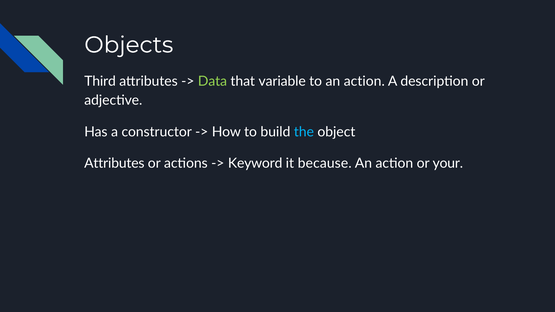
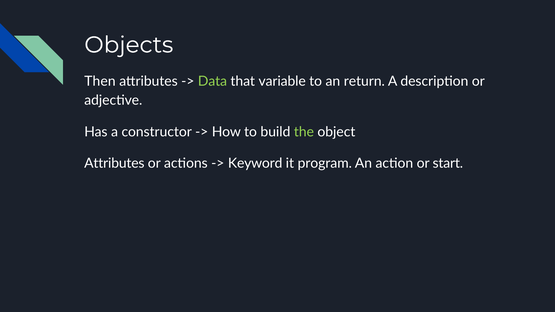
Third: Third -> Then (100, 81)
to an action: action -> return (364, 81)
the colour: light blue -> light green (304, 132)
because: because -> program (325, 163)
your: your -> start (448, 163)
